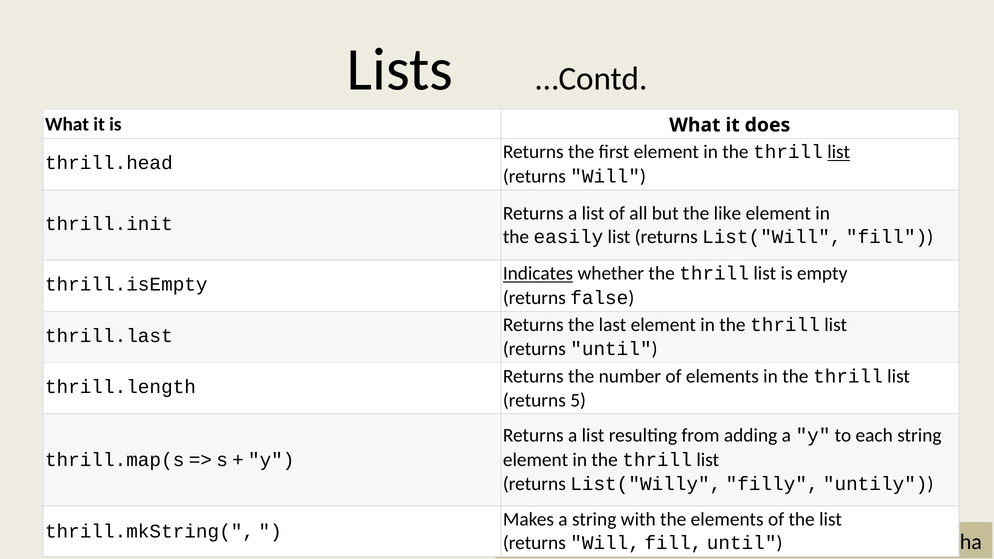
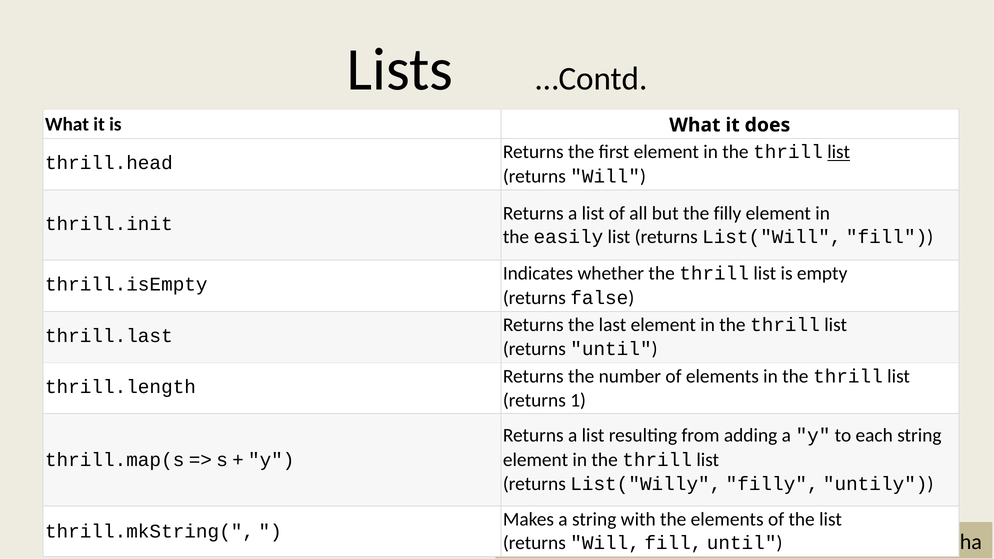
the like: like -> filly (727, 213)
Indicates underline: present -> none (538, 274)
5: 5 -> 1 (578, 401)
